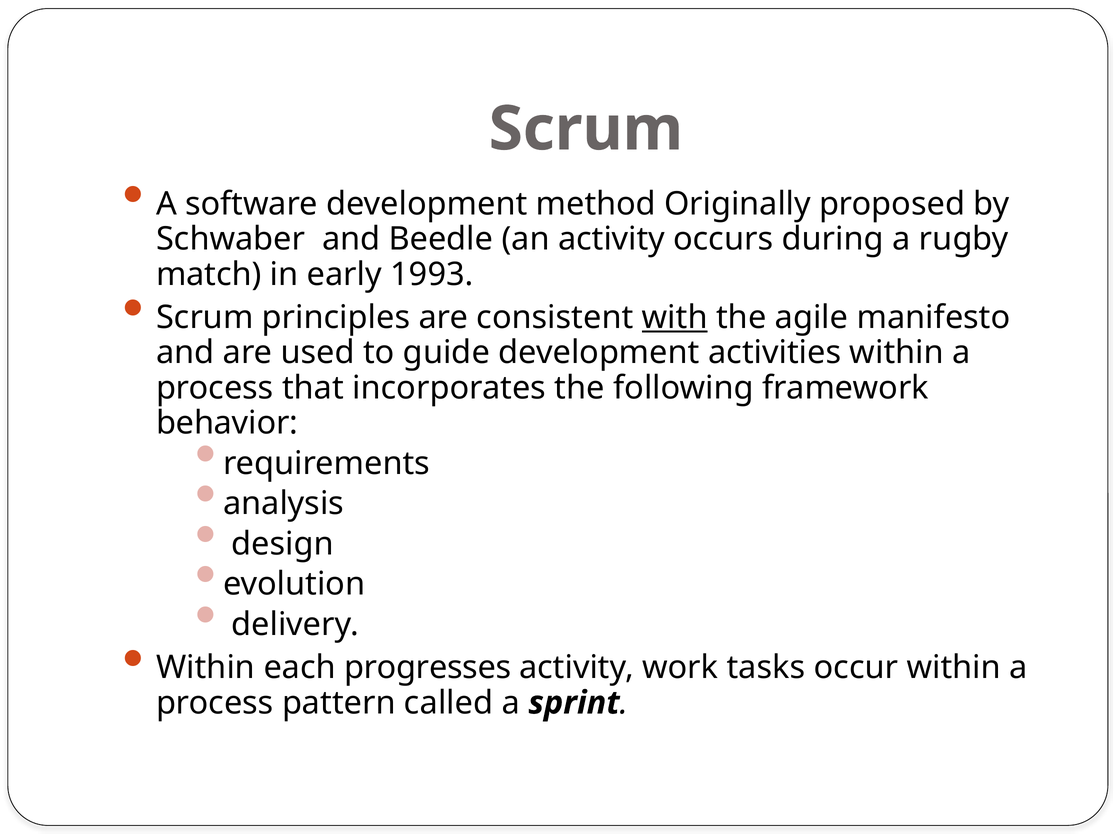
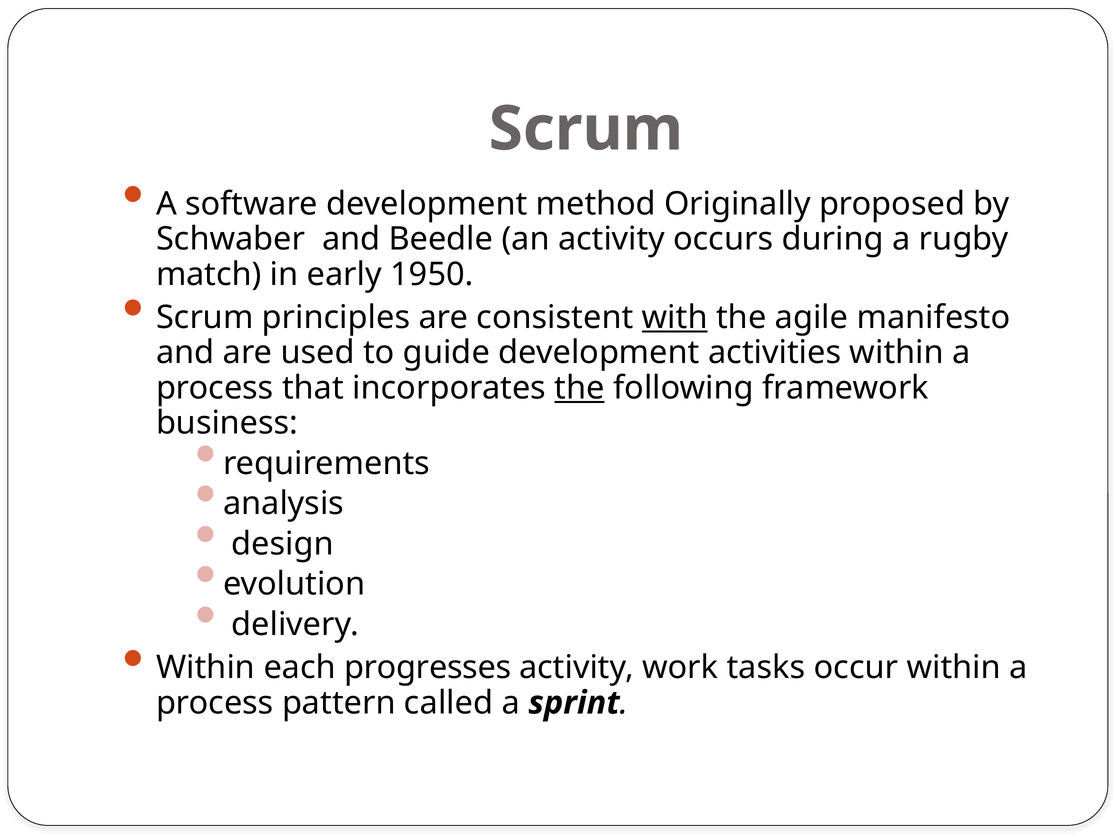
1993: 1993 -> 1950 (432, 274)
the underline: none -> present (580, 388)
behavior: behavior -> business (227, 423)
